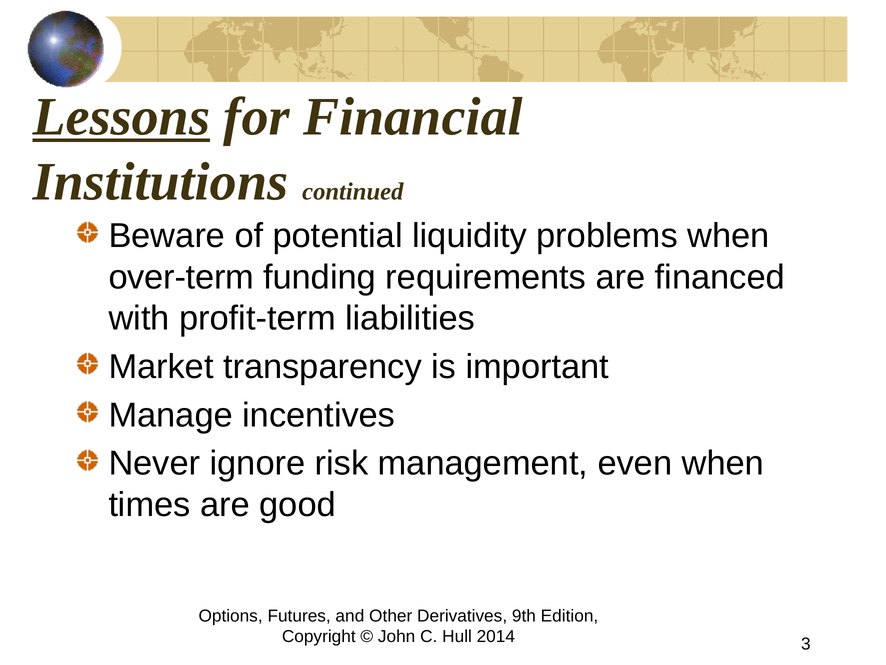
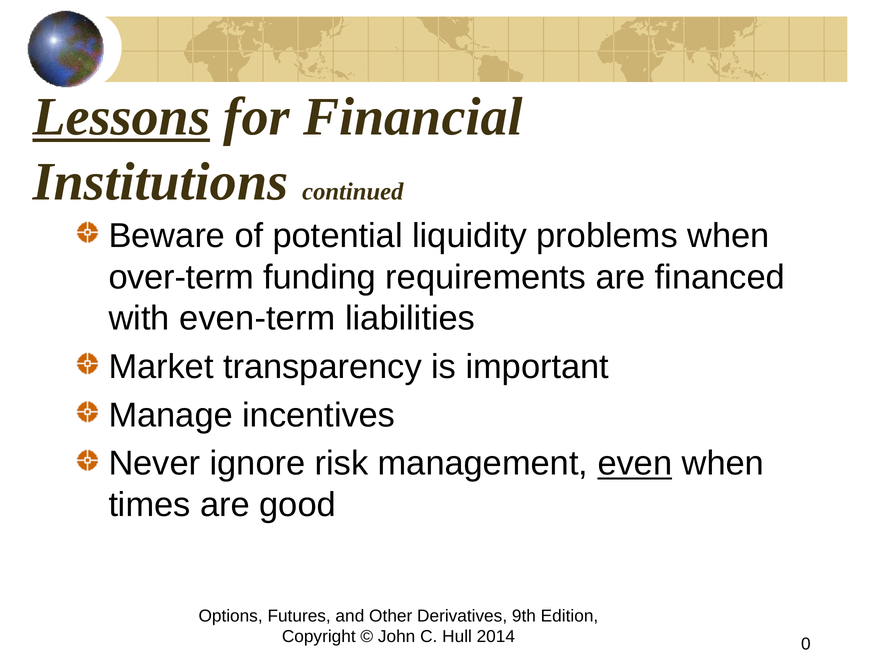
profit-term: profit-term -> even-term (257, 318)
even underline: none -> present (635, 463)
3: 3 -> 0 (806, 644)
